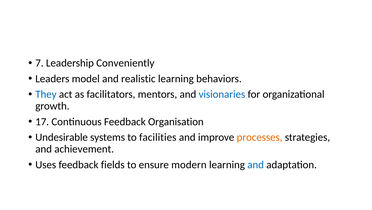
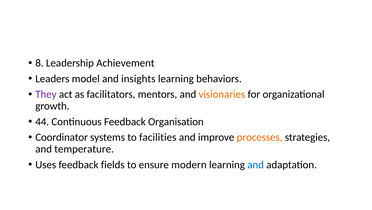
7: 7 -> 8 (39, 63)
Conveniently: Conveniently -> Achievement (125, 63)
realistic: realistic -> insights (138, 78)
They colour: blue -> purple (46, 94)
visionaries colour: blue -> orange (222, 94)
17: 17 -> 44 (42, 121)
Undesirable: Undesirable -> Coordinator (62, 137)
achievement: achievement -> temperature (84, 149)
